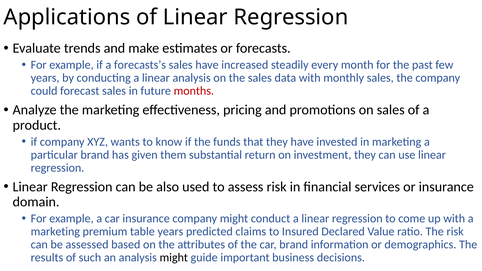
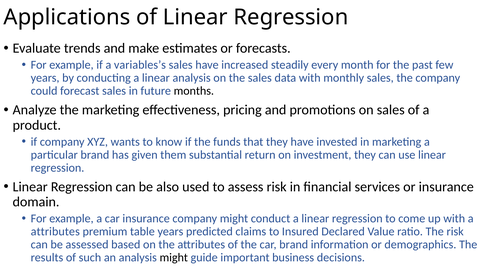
forecasts’s: forecasts’s -> variables’s (140, 65)
months colour: red -> black (194, 91)
marketing: marketing -> attributes (55, 232)
